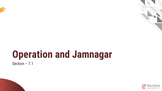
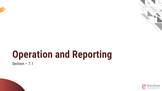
Jamnagar: Jamnagar -> Reporting (92, 54)
